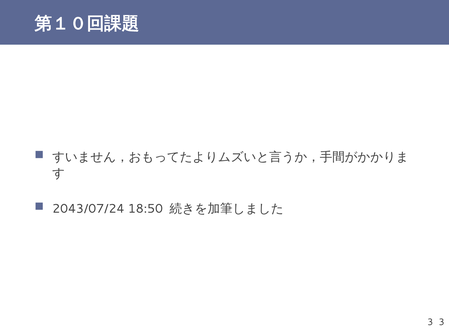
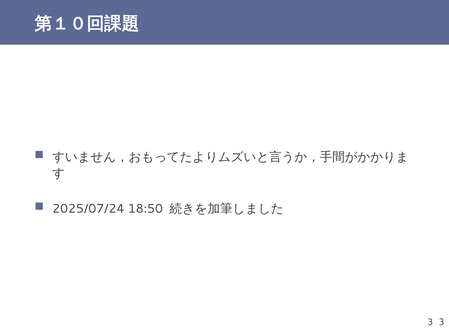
2043/07/24: 2043/07/24 -> 2025/07/24 (88, 209)
